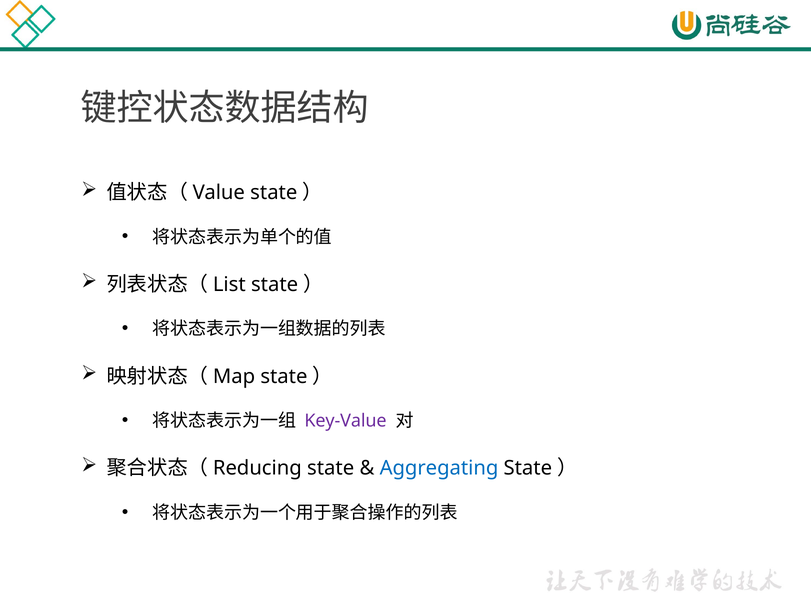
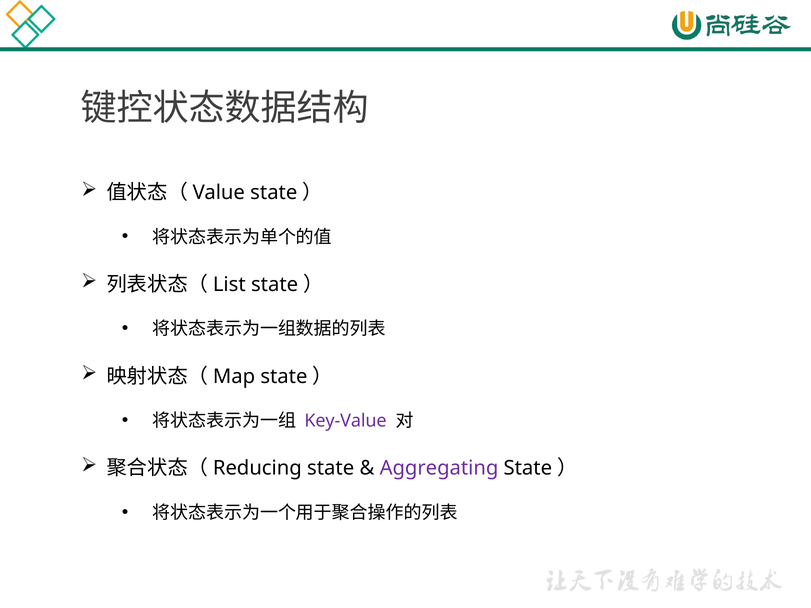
Aggregating colour: blue -> purple (439, 468)
